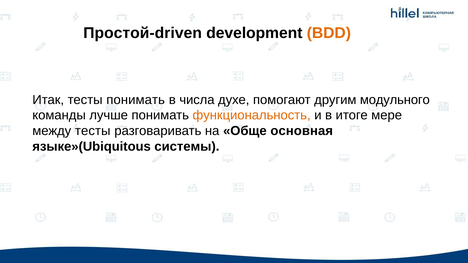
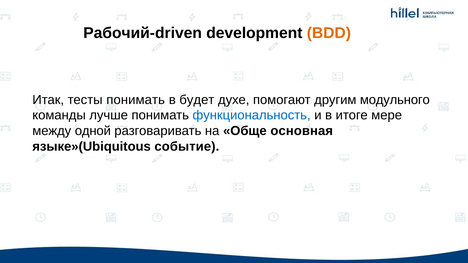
Простой-driven: Простой-driven -> Рабочий-driven (143, 33)
числа: числа -> будет (197, 100)
функциональность colour: orange -> blue (252, 115)
между тесты: тесты -> одной (93, 131)
системы: системы -> событие (187, 147)
